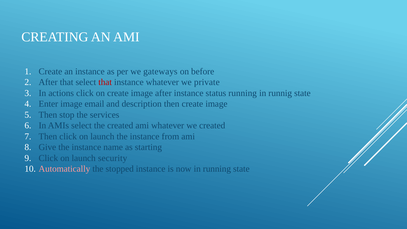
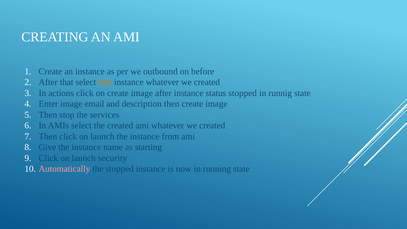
gateways: gateways -> outbound (160, 71)
that colour: red -> orange (105, 82)
instance whatever we private: private -> created (207, 82)
status running: running -> stopped (243, 93)
